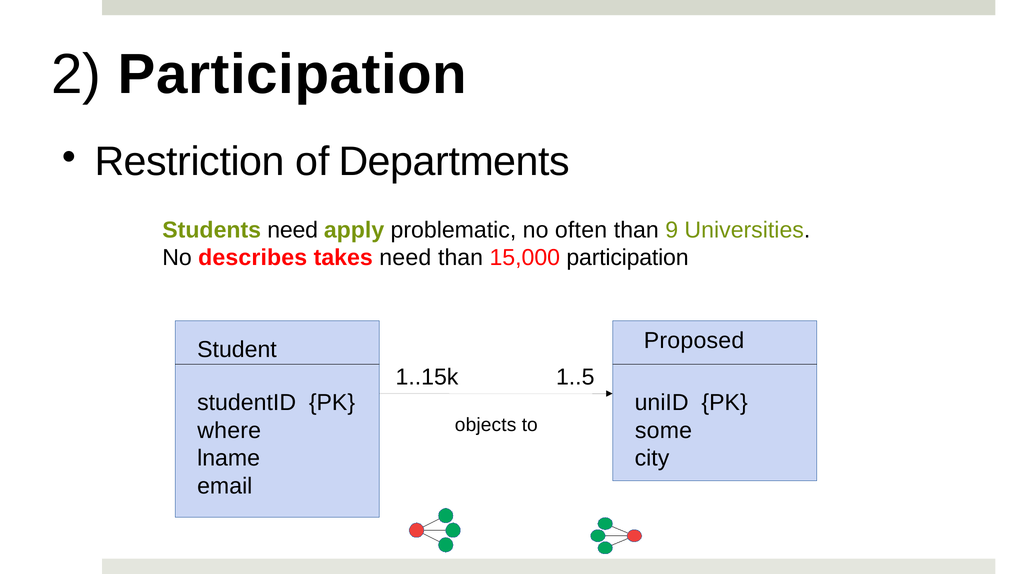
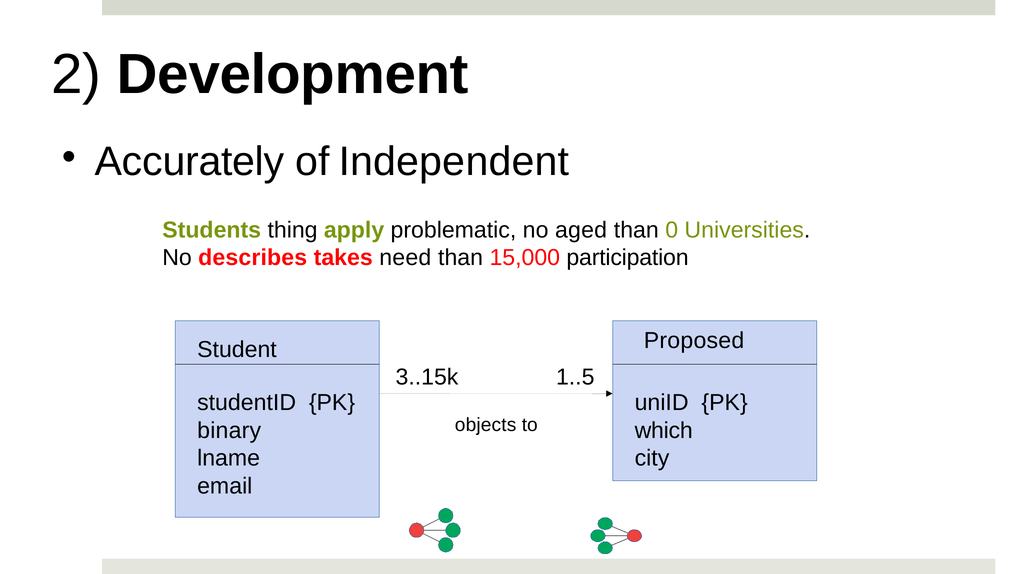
2 Participation: Participation -> Development (293, 75)
Restriction: Restriction -> Accurately (190, 162)
Departments: Departments -> Independent (454, 162)
Students need: need -> thing (293, 230)
often: often -> aged (581, 230)
9: 9 -> 0 (672, 230)
1..15k: 1..15k -> 3..15k (427, 377)
where: where -> binary (229, 431)
some: some -> which (664, 431)
